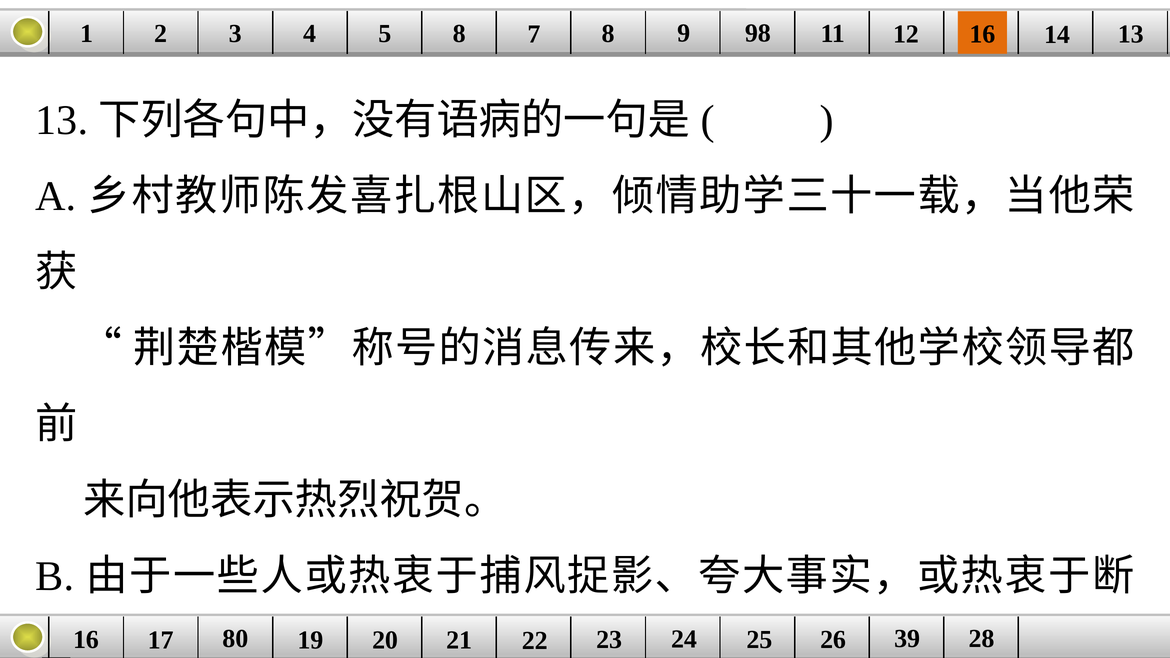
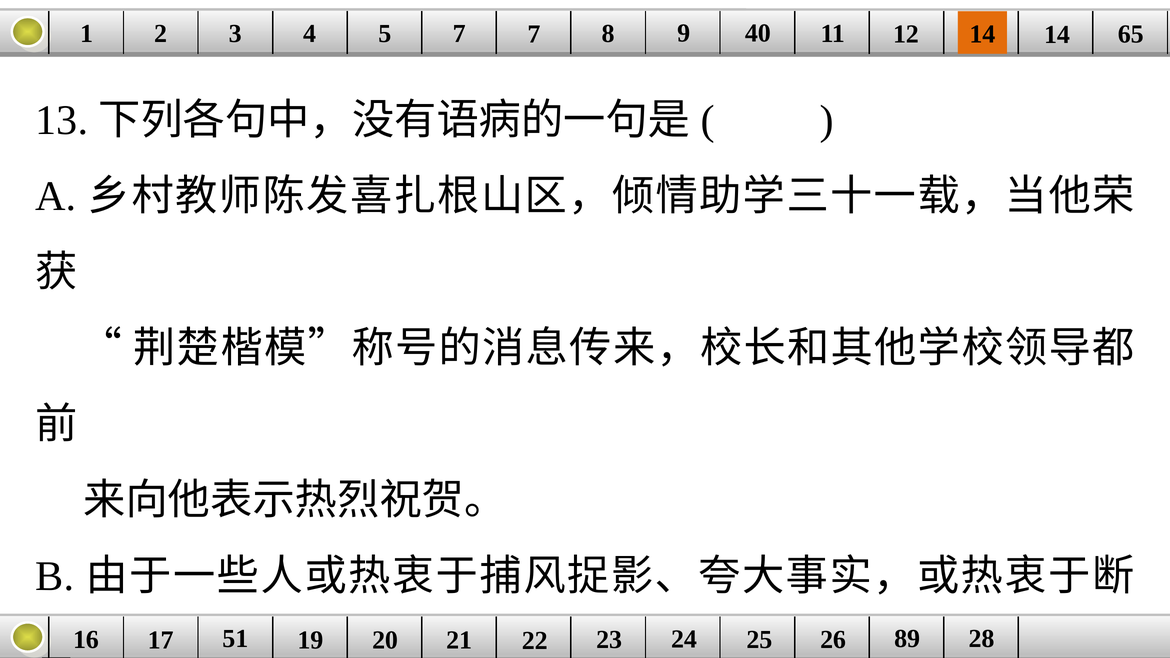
5 8: 8 -> 7 (459, 34)
98: 98 -> 40 (758, 33)
12 16: 16 -> 14 (982, 34)
13: 13 -> 65 (1131, 34)
80: 80 -> 51 (235, 639)
39: 39 -> 89 (907, 639)
